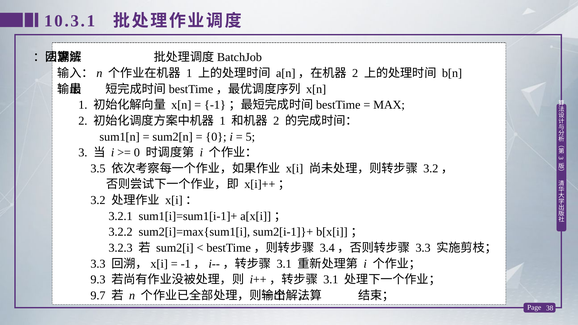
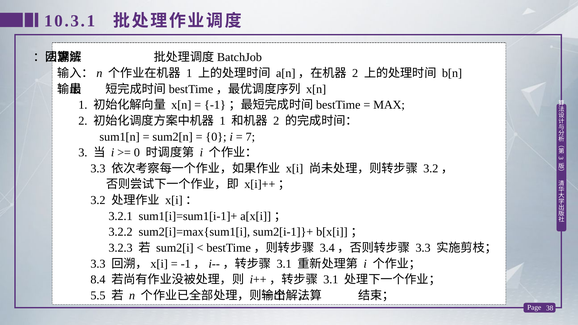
5: 5 -> 7 (250, 137)
3.5: 3.5 -> 3.3 (98, 169)
9.3: 9.3 -> 8.4 (98, 280)
9.7: 9.7 -> 5.5 (98, 296)
